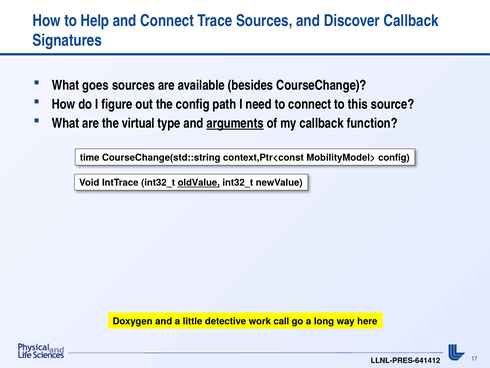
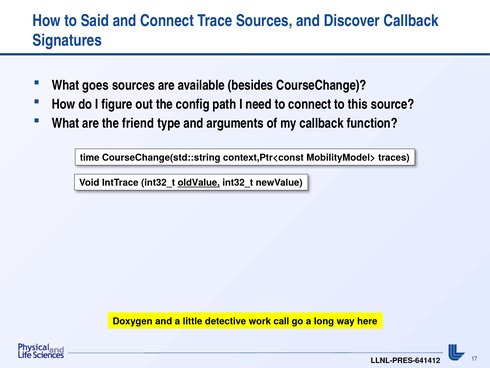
Help: Help -> Said (95, 21)
virtual: virtual -> friend (138, 123)
arguments underline: present -> none (235, 123)
MobilityModel> config: config -> traces (394, 157)
